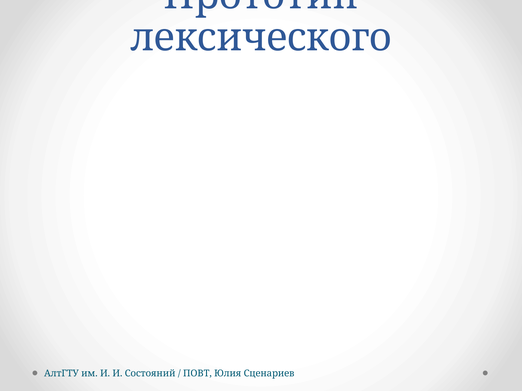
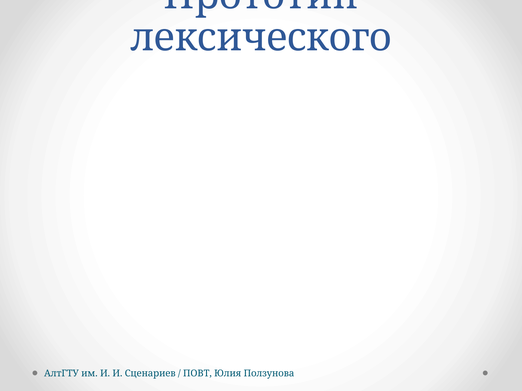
Состояний: Состояний -> Сценариев (150, 374)
Сценариев: Сценариев -> Ползунова (269, 374)
